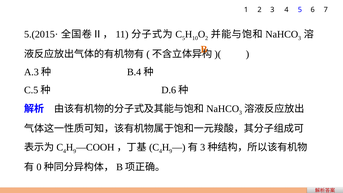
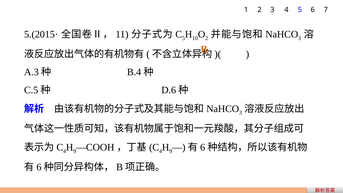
3: 3 -> 6 (203, 147)
0: 0 -> 6 (39, 167)
